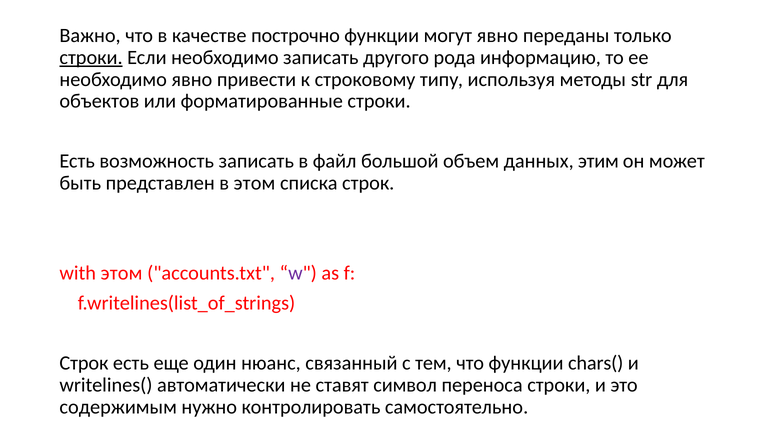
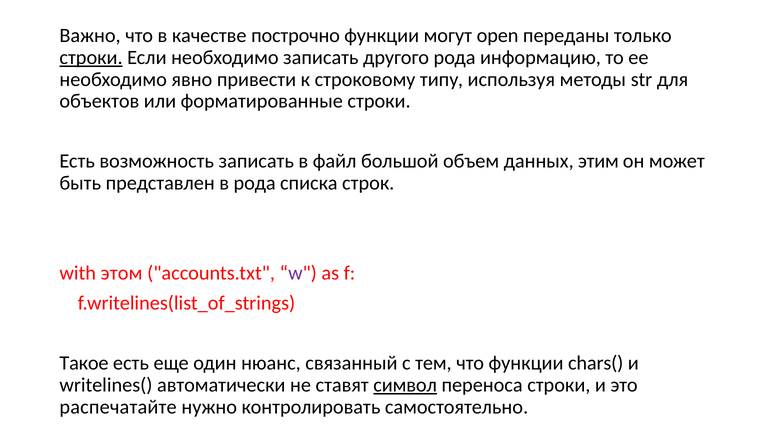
могут явно: явно -> open (498, 36)
в этом: этом -> рода (255, 183)
Строк: Строк -> Такое (84, 364)
символ underline: none -> present (405, 386)
содержимым: содержимым -> распечатайте (118, 408)
